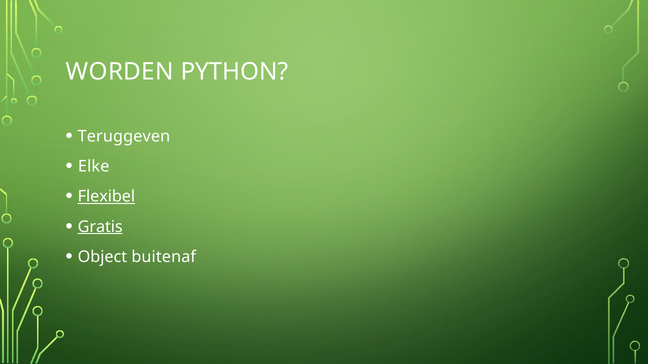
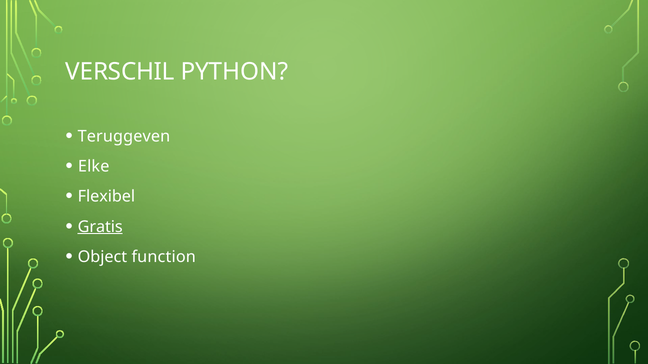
WORDEN: WORDEN -> VERSCHIL (120, 72)
Flexibel underline: present -> none (106, 197)
buitenaf: buitenaf -> function (164, 257)
